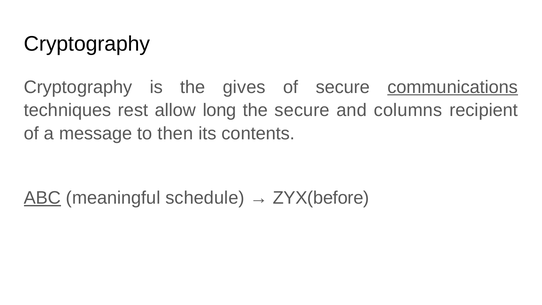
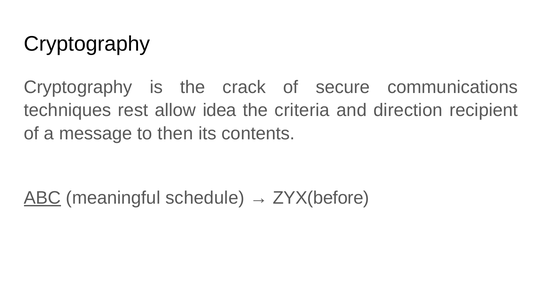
gives: gives -> crack (244, 87)
communications underline: present -> none (453, 87)
long: long -> idea (219, 110)
the secure: secure -> criteria (302, 110)
columns: columns -> direction (408, 110)
